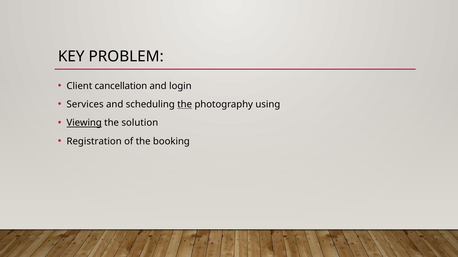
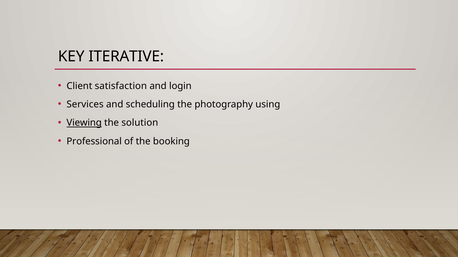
PROBLEM: PROBLEM -> ITERATIVE (126, 57)
cancellation: cancellation -> satisfaction (121, 86)
the underline: present -> none (185, 105)
Registration: Registration -> Professional (94, 142)
